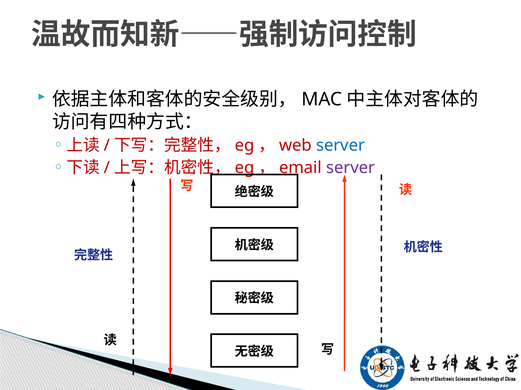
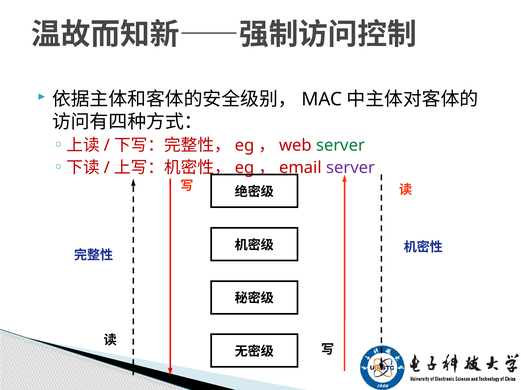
server colour: blue -> green (341, 146)
